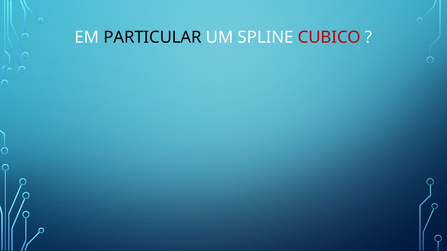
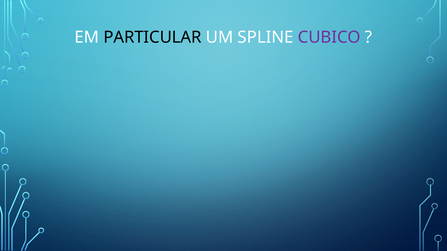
CUBICO colour: red -> purple (329, 37)
